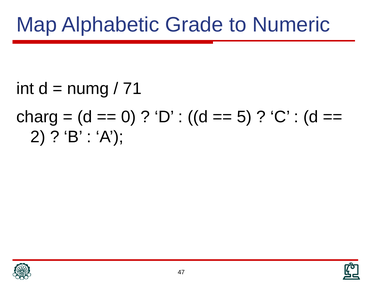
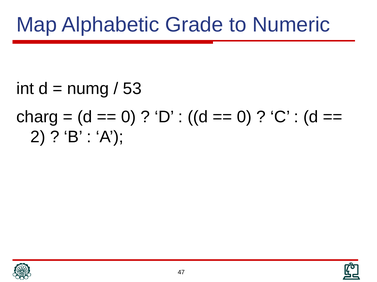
71: 71 -> 53 (132, 89)
5: 5 -> 0 (244, 117)
